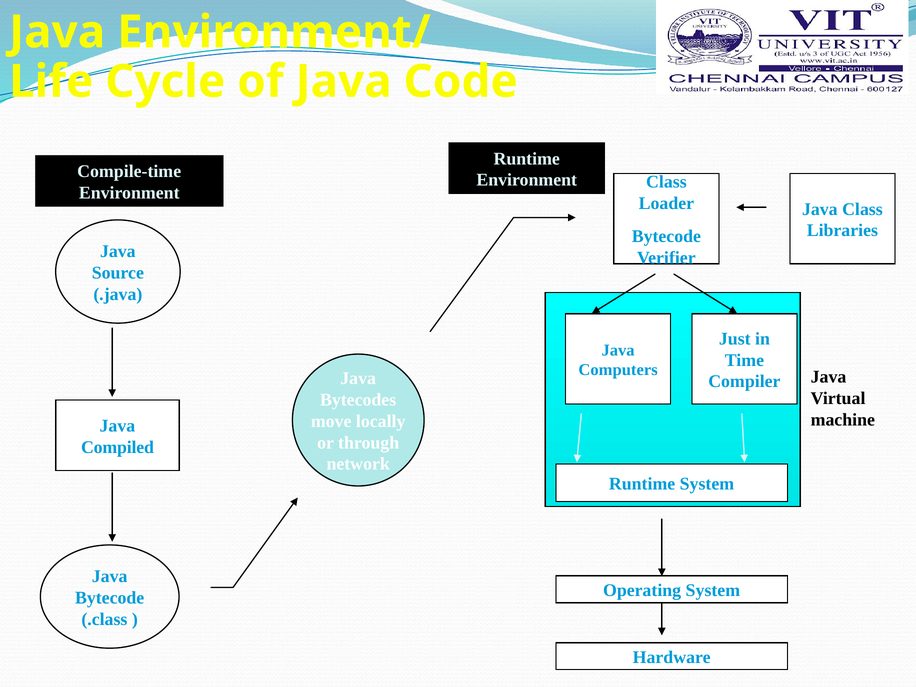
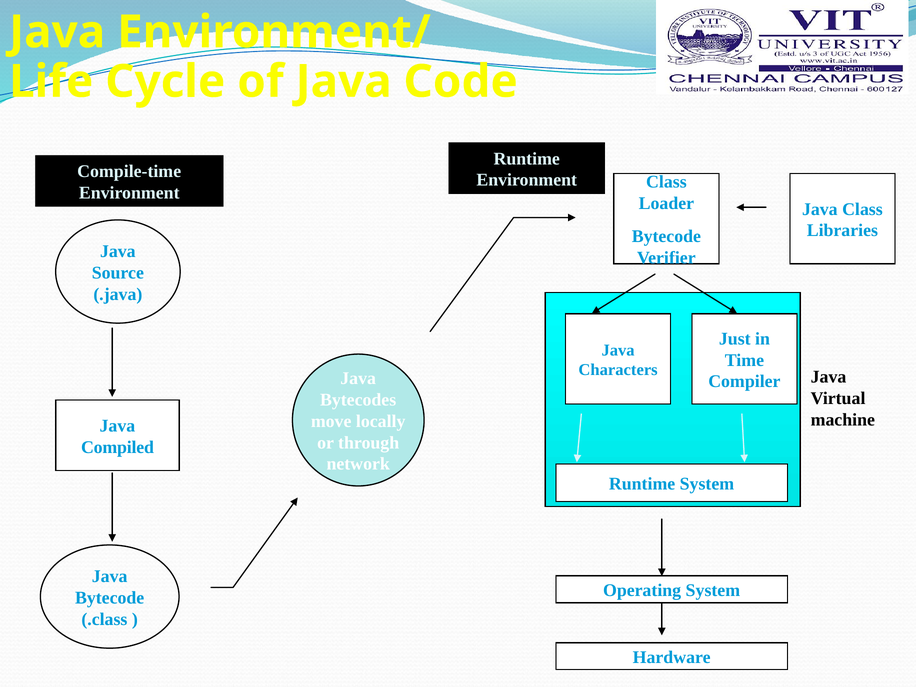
Computers: Computers -> Characters (618, 370)
